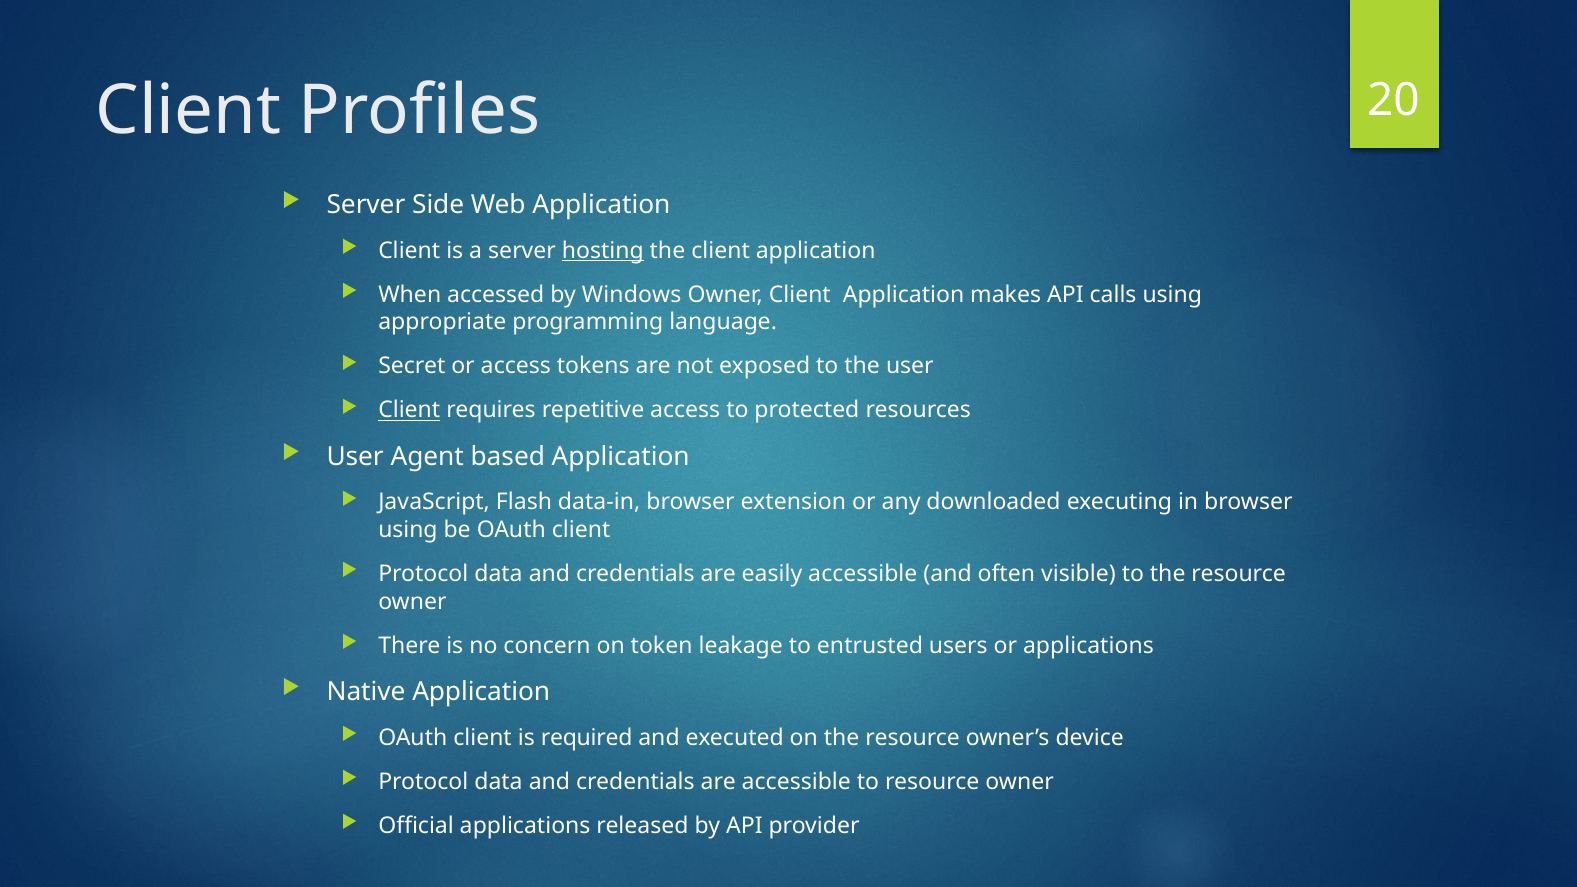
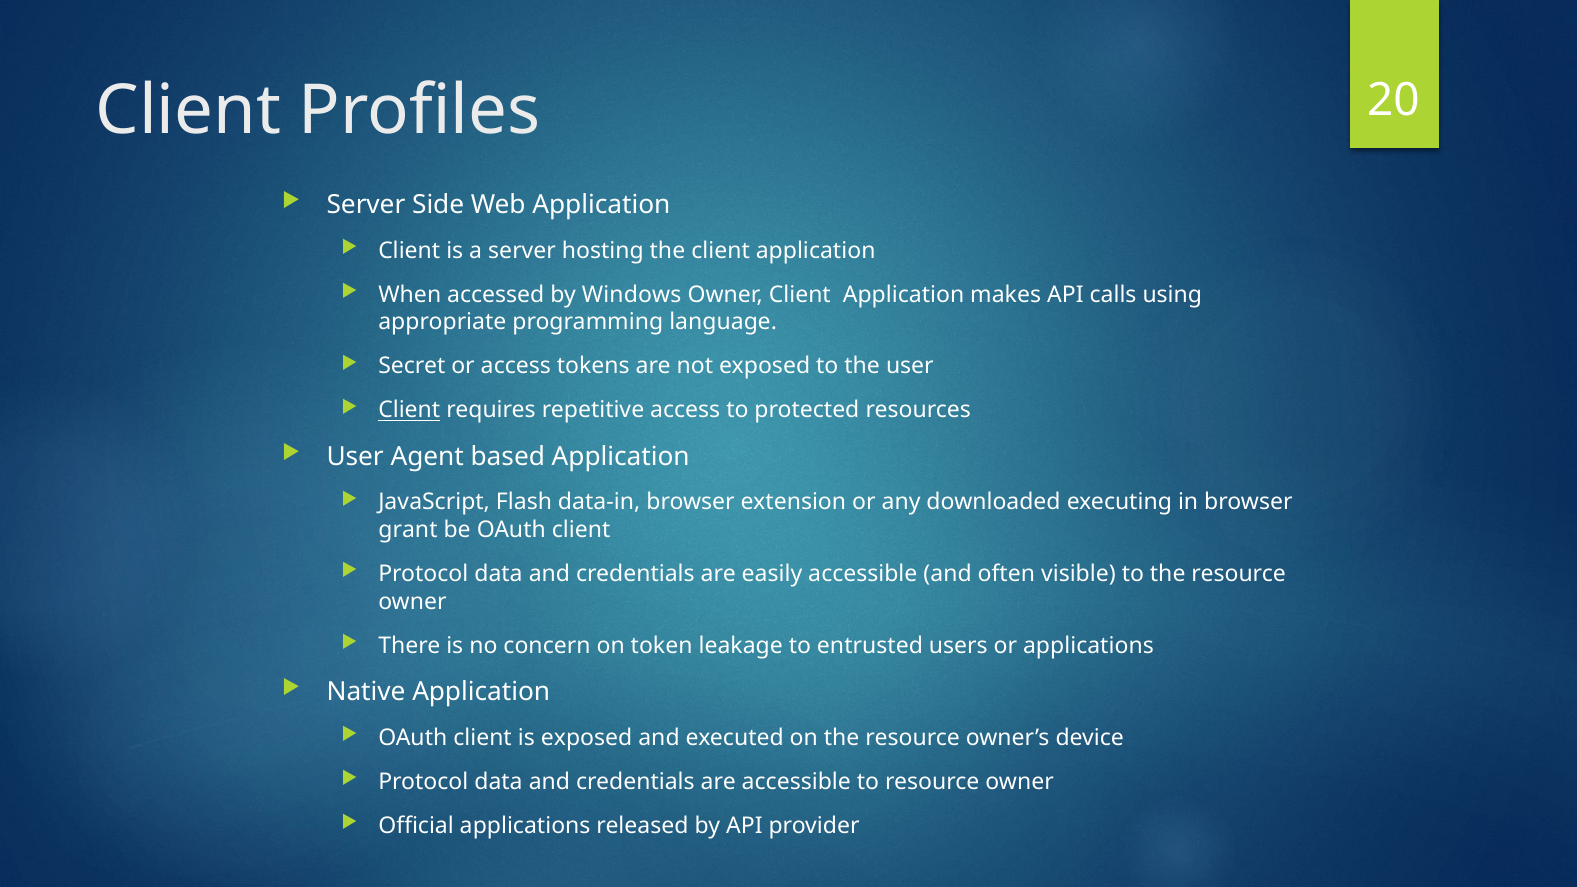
hosting underline: present -> none (603, 251)
using: using -> grant (408, 530)
is required: required -> exposed (587, 738)
